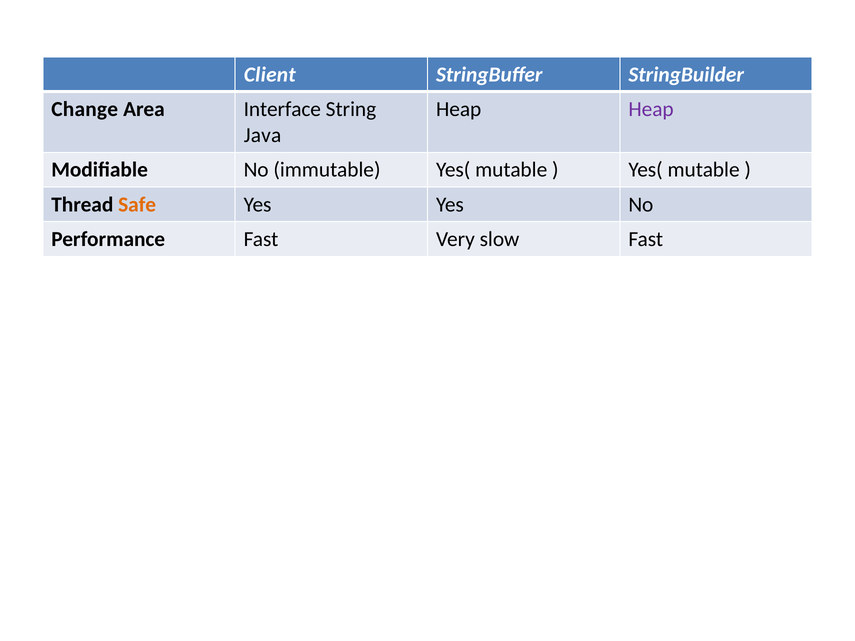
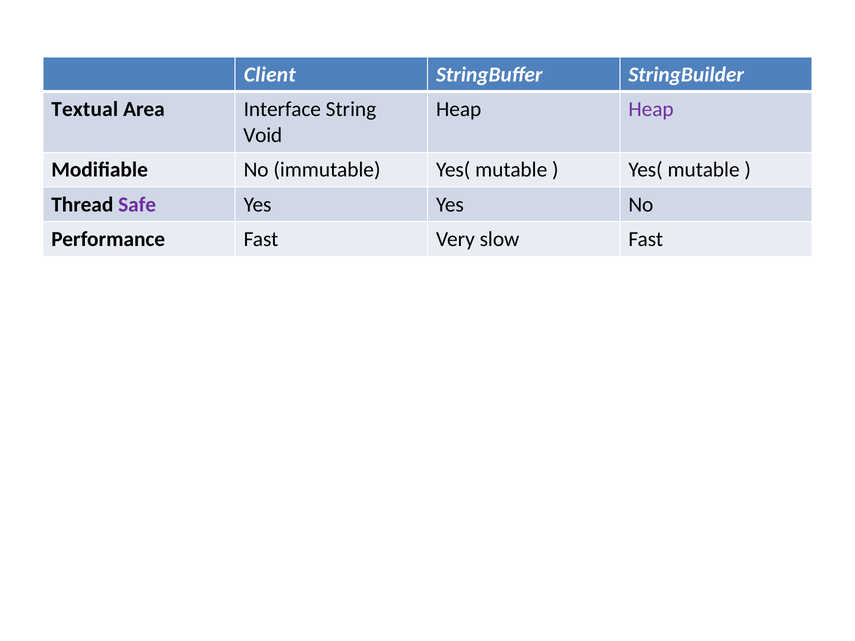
Change: Change -> Textual (85, 109)
Java: Java -> Void (263, 135)
Safe colour: orange -> purple (137, 205)
